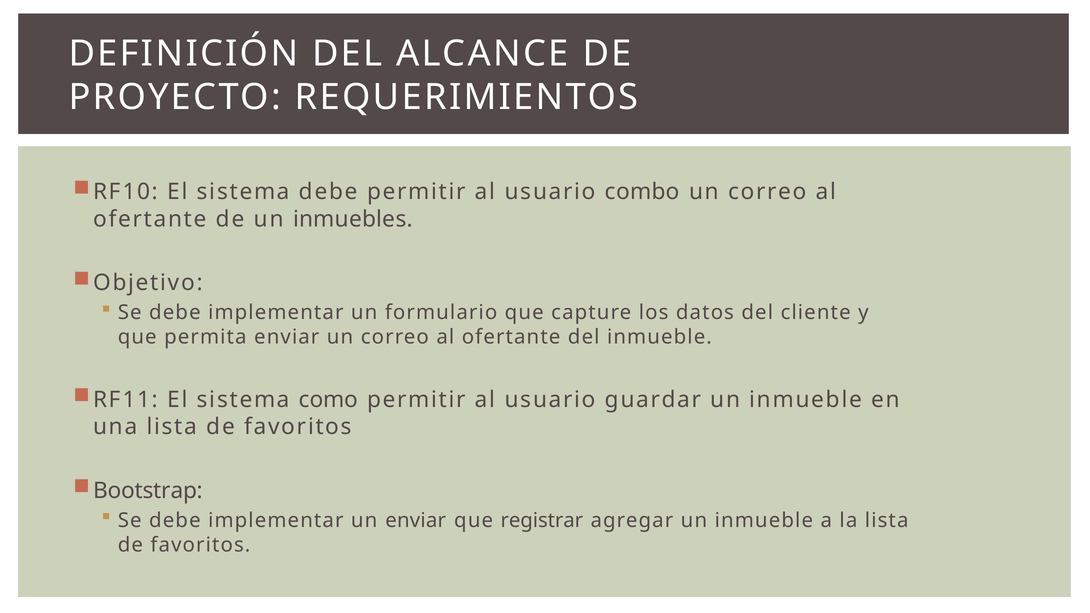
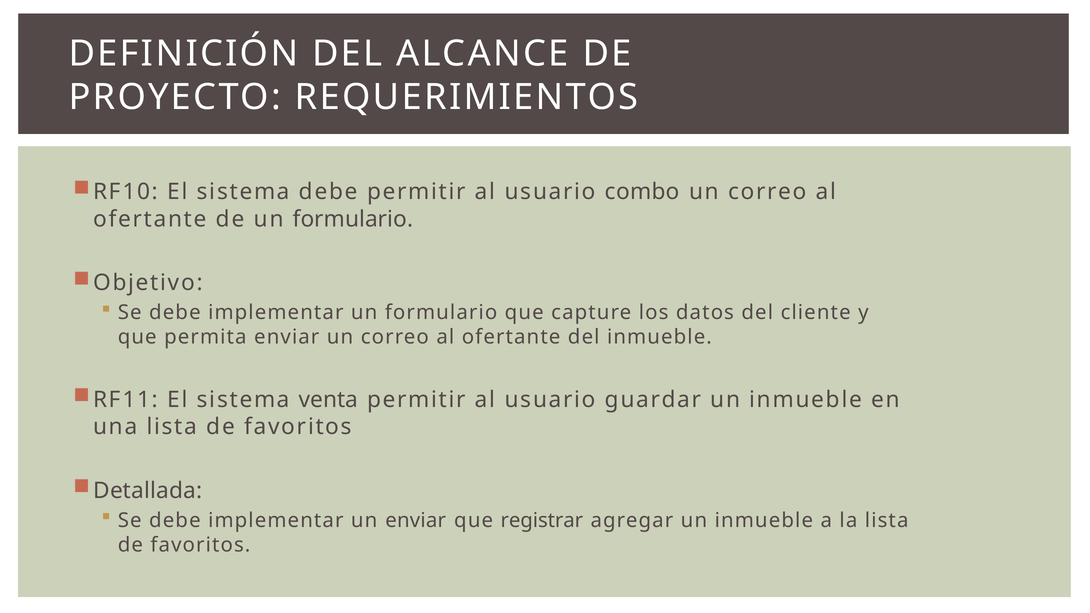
de un inmuebles: inmuebles -> formulario (353, 219)
como: como -> venta (328, 400)
Bootstrap: Bootstrap -> Detallada (148, 491)
